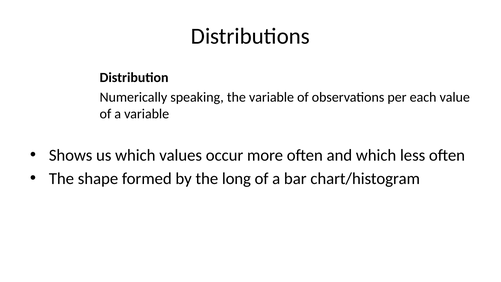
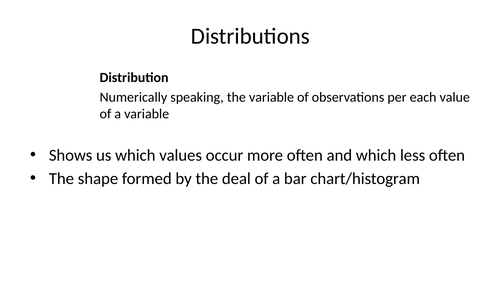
long: long -> deal (236, 179)
